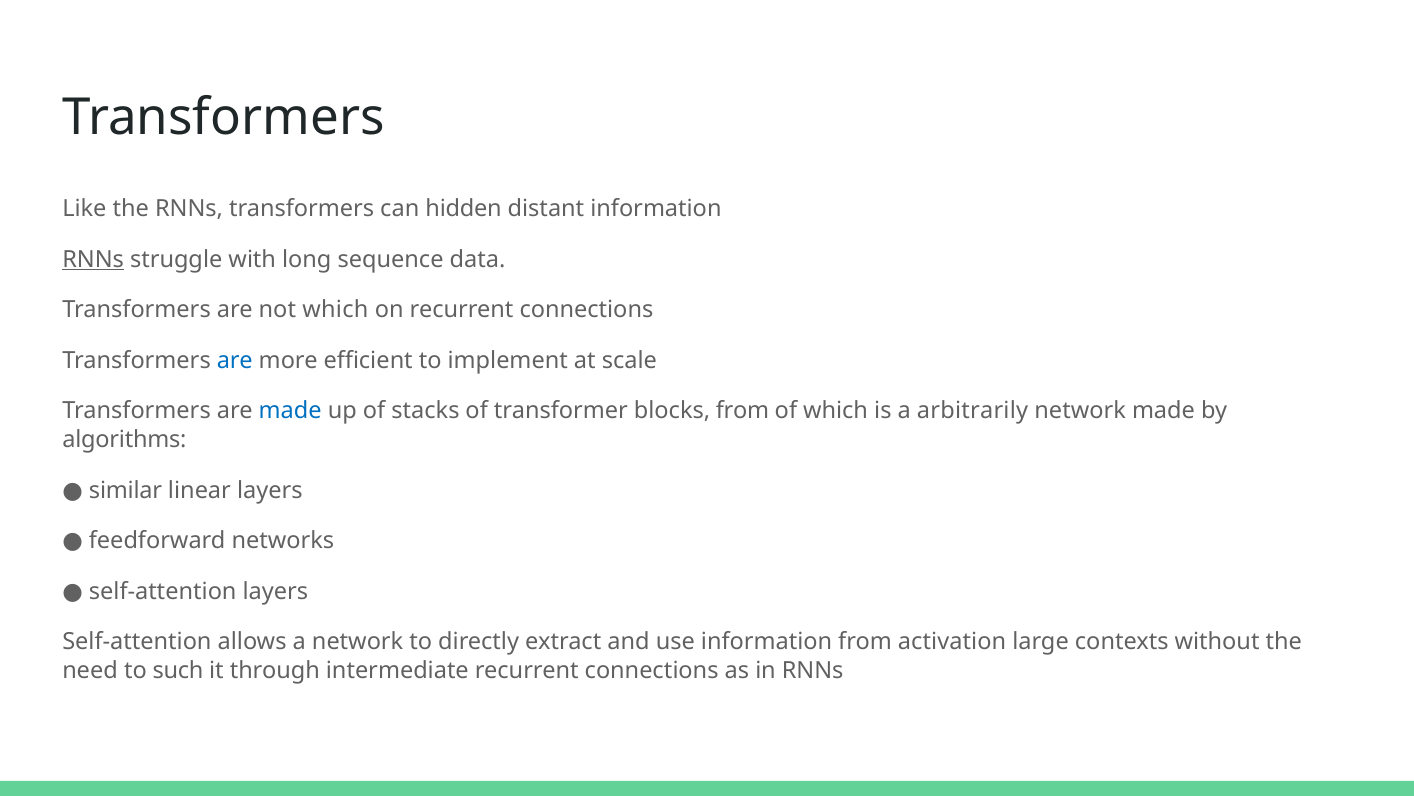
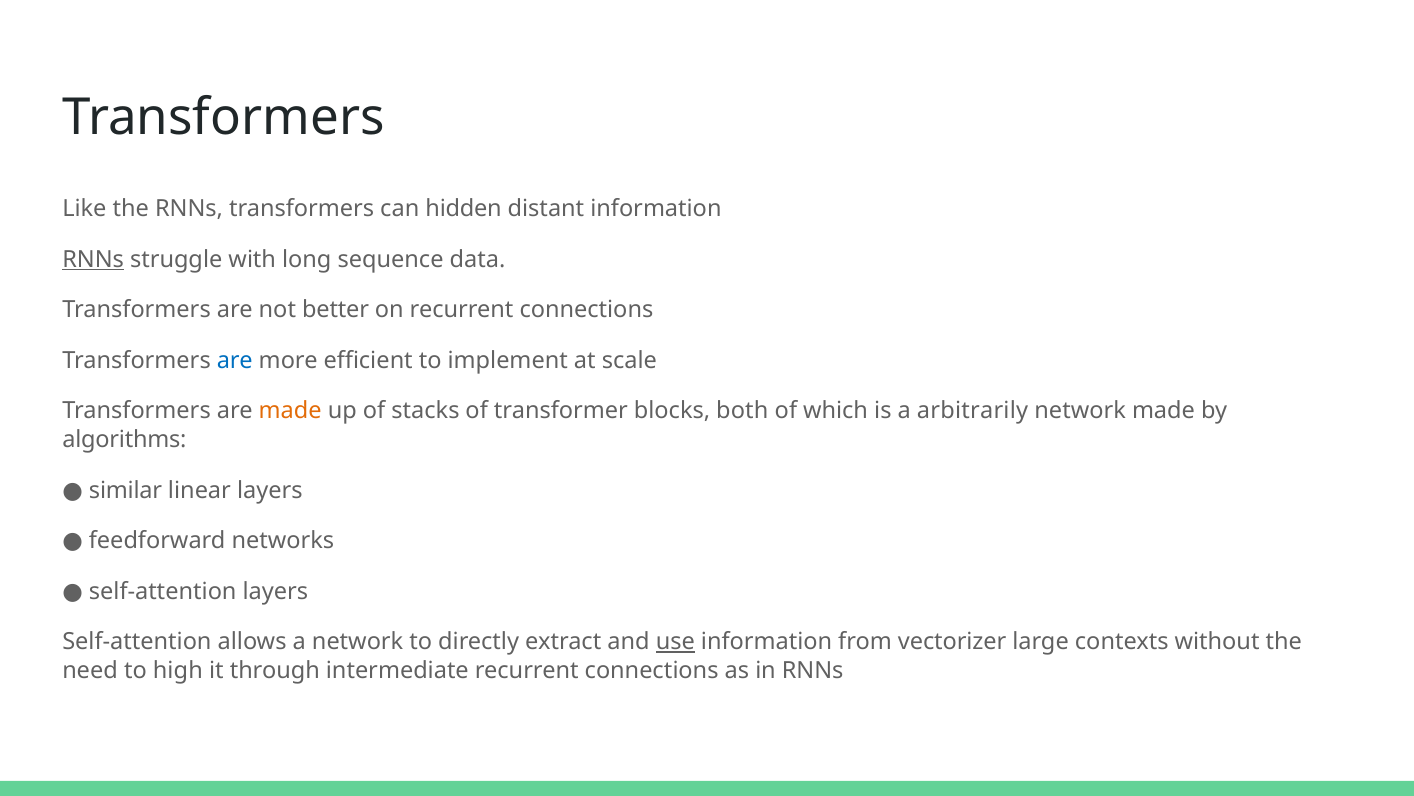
not which: which -> better (336, 310)
made colour: blue -> orange (290, 411)
blocks from: from -> both (742, 411)
use underline: none -> present (675, 641)
activation: activation -> vectorizer (952, 641)
such: such -> high (178, 671)
